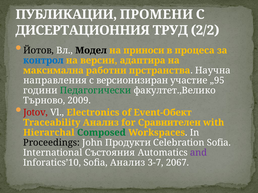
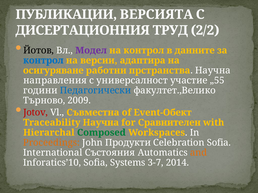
ПРОМЕНИ: ПРОМЕНИ -> ВЕРСИЯТА (157, 14)
Модел colour: black -> purple (91, 51)
на приноси: приноси -> контрол (144, 51)
процеса: процеса -> данните (195, 51)
максимална: максимална -> осигуряване (53, 71)
версионизиран: версионизиран -> универсалност (132, 81)
„95: „95 -> „55 (217, 81)
Педагогически colour: green -> blue (96, 91)
Electronics: Electronics -> Съвместна (93, 113)
Traceability Анализ: Анализ -> Научна (101, 123)
Proceedings colour: black -> orange (51, 143)
and colour: purple -> orange (199, 153)
Sofia Анализ: Анализ -> Systems (128, 163)
2067: 2067 -> 2014 (177, 163)
